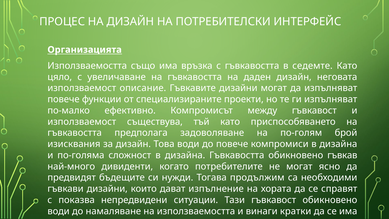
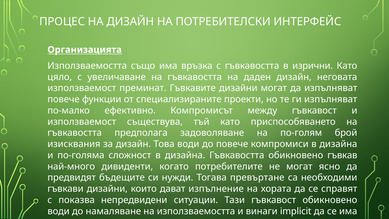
седемте: седемте -> изрични (313, 66)
описание: описание -> преминат (143, 88)
продължим: продължим -> превъртане (257, 177)
кратки: кратки -> implicit (296, 211)
